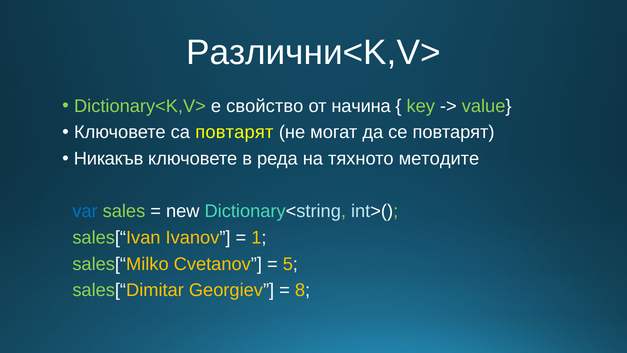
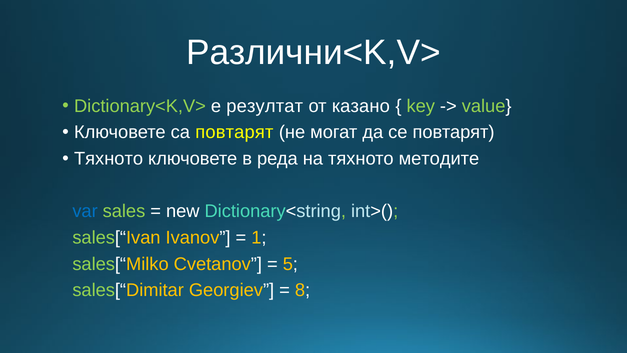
свойство: свойство -> резултат (265, 106)
начина: начина -> казано (361, 106)
Никакъв: Никакъв -> Тяхното (109, 159)
